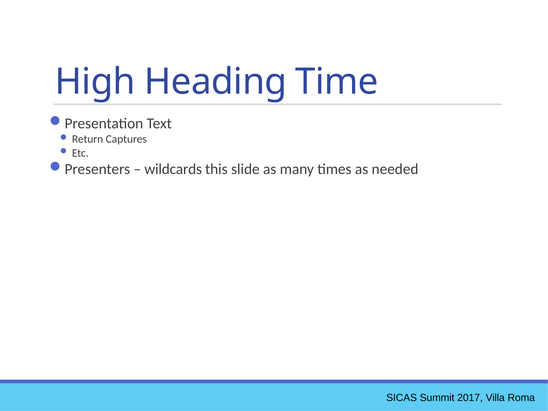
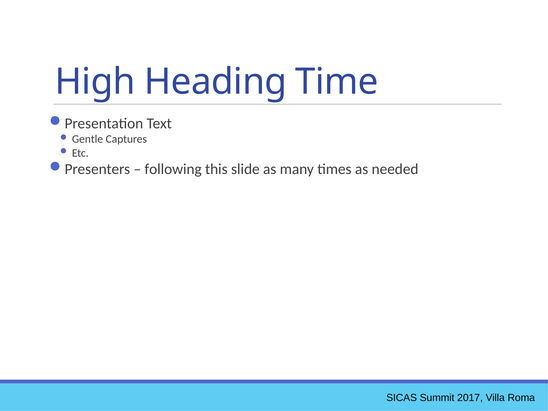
Return: Return -> Gentle (87, 139)
wildcards: wildcards -> following (173, 169)
